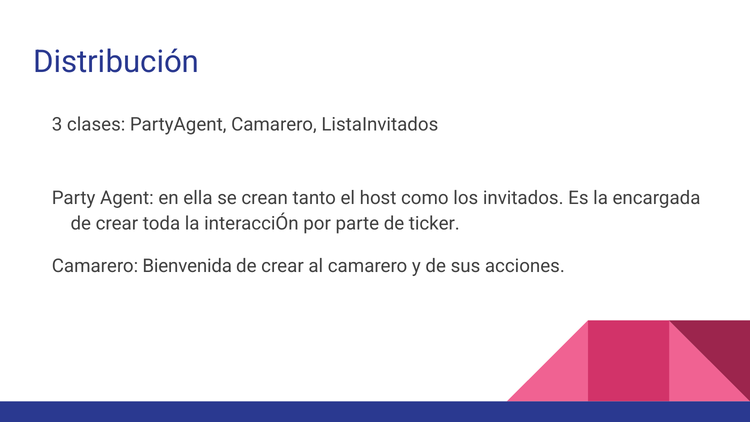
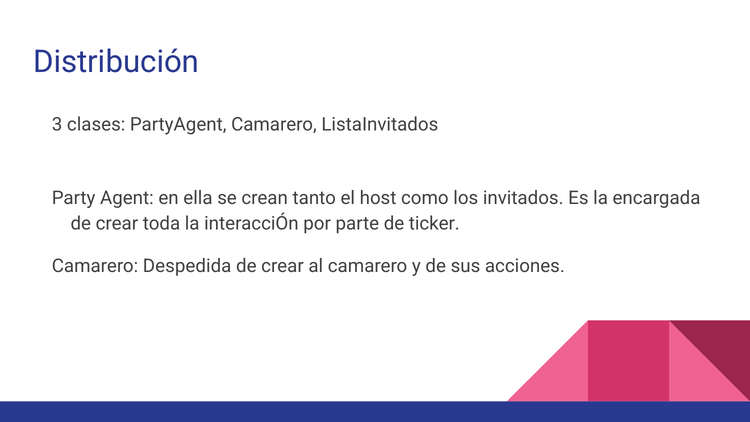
Bienvenida: Bienvenida -> Despedida (187, 266)
